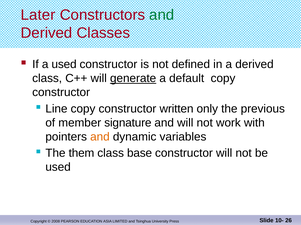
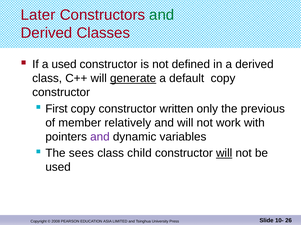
Line: Line -> First (56, 109)
signature: signature -> relatively (128, 123)
and colour: orange -> purple (100, 137)
them: them -> sees (81, 154)
base: base -> child (139, 154)
will underline: none -> present (224, 154)
